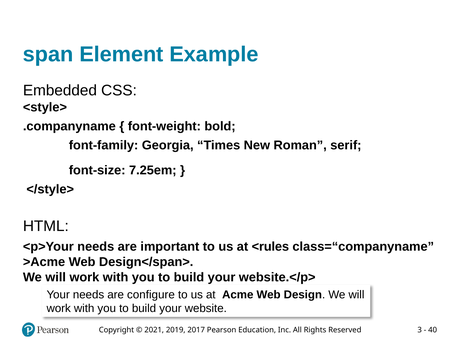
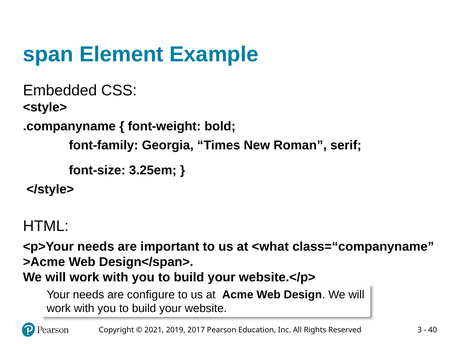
7.25em: 7.25em -> 3.25em (153, 170)
<rules: <rules -> <what (270, 247)
